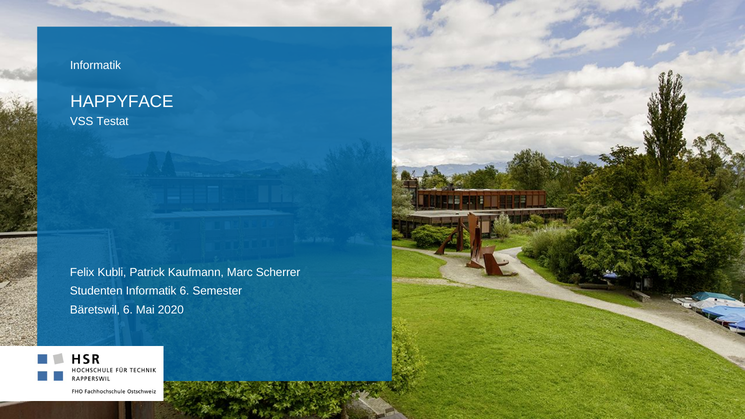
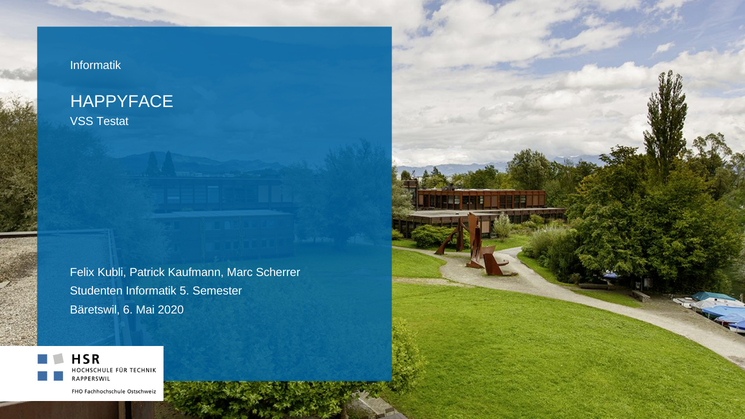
Informatik 6: 6 -> 5 (184, 291)
